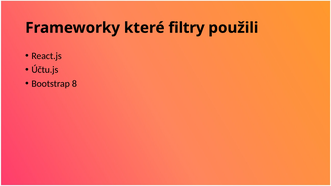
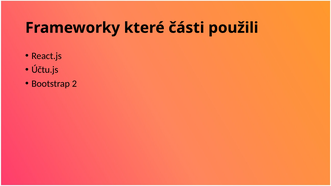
filtry: filtry -> části (186, 28)
8: 8 -> 2 (74, 84)
